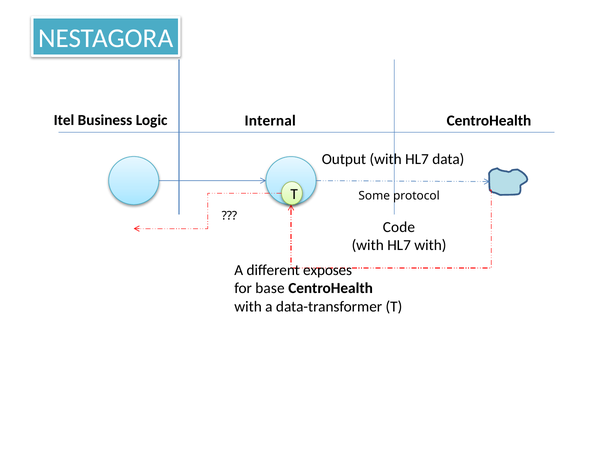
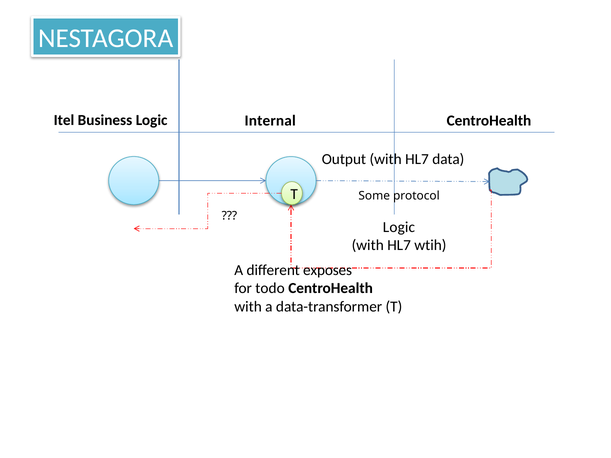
Code: Code -> Logic (399, 227)
HL7 with: with -> wtih (430, 245)
base: base -> todo (270, 289)
